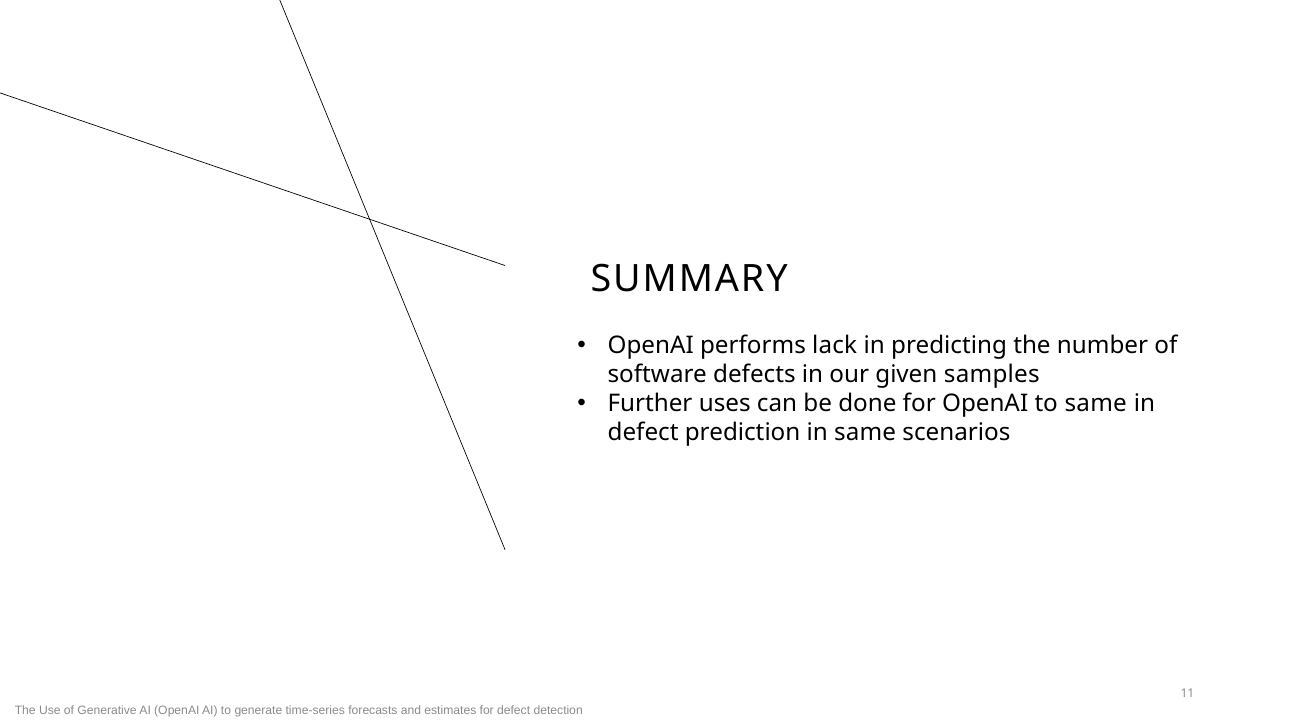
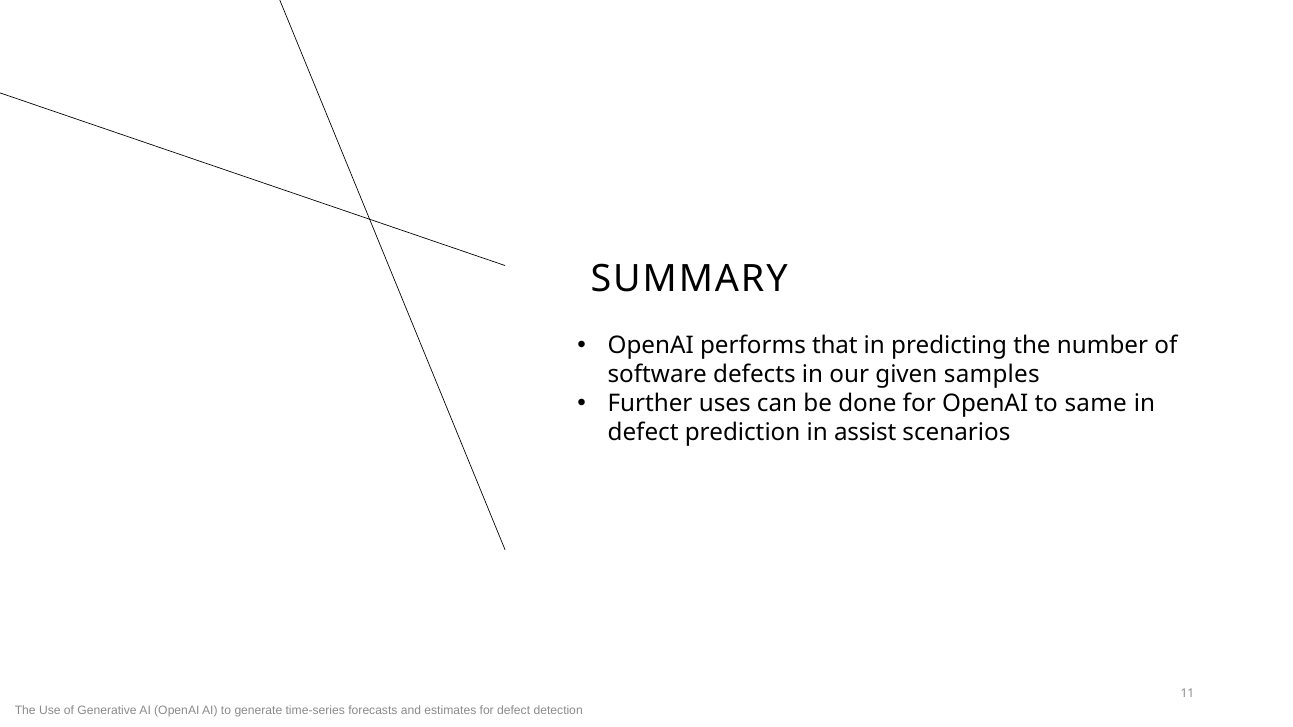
lack: lack -> that (835, 345)
in same: same -> assist (865, 433)
